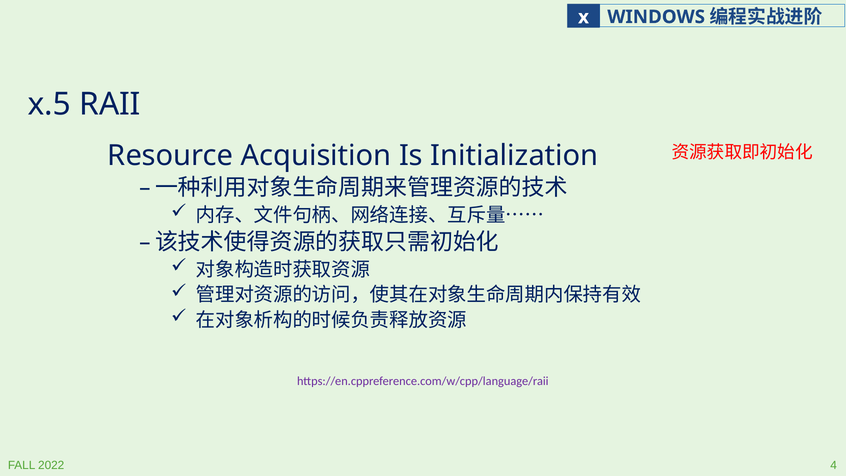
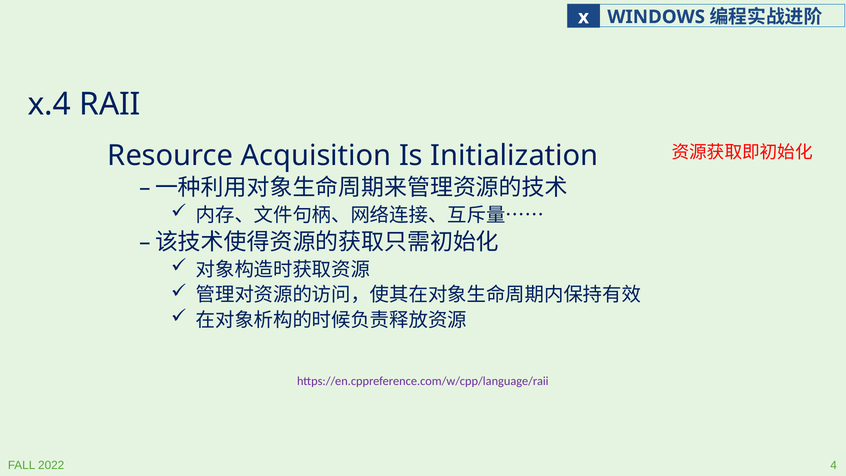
x.5: x.5 -> x.4 (49, 104)
